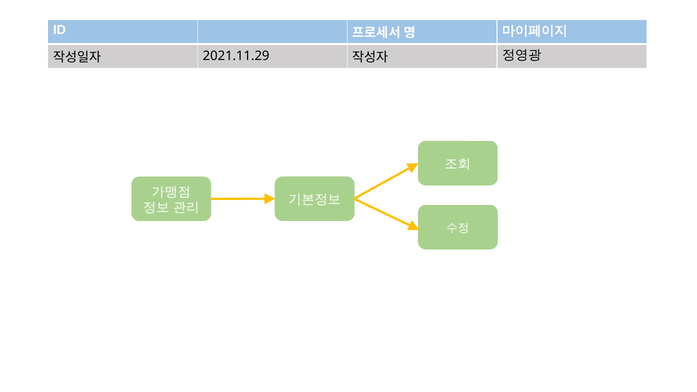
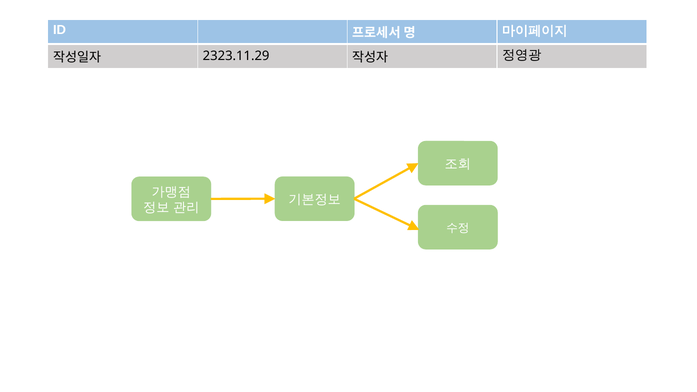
2021.11.29: 2021.11.29 -> 2323.11.29 (236, 56)
